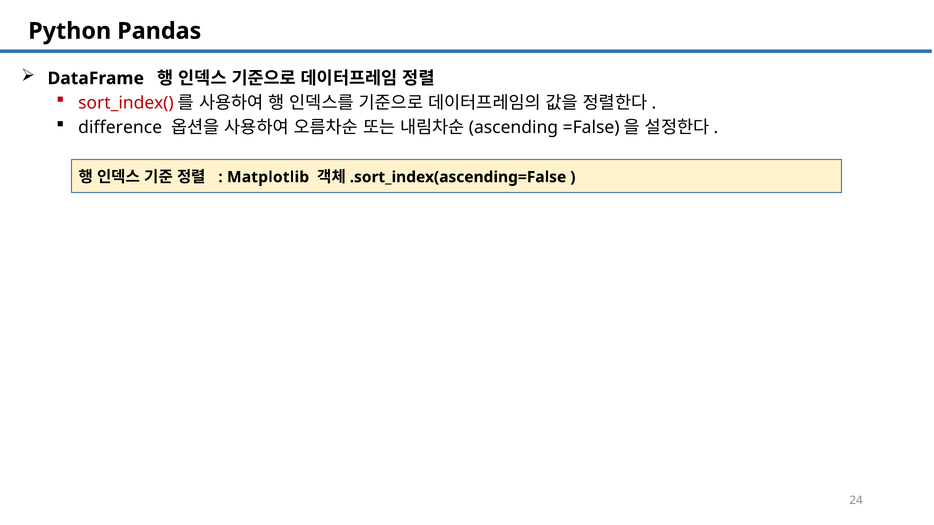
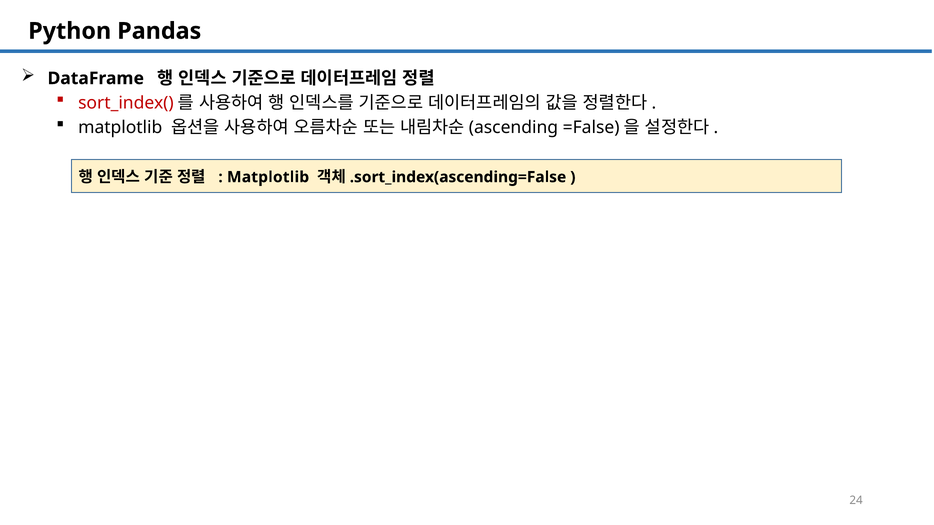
difference: difference -> matplotlib (120, 127)
